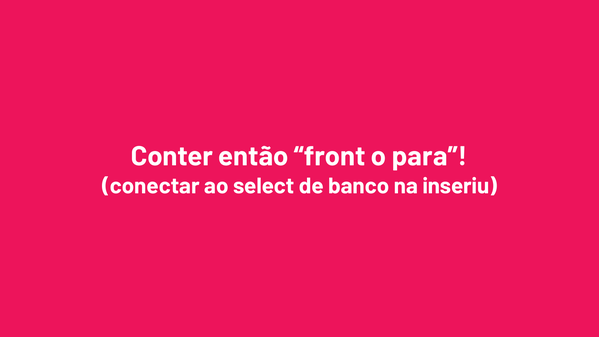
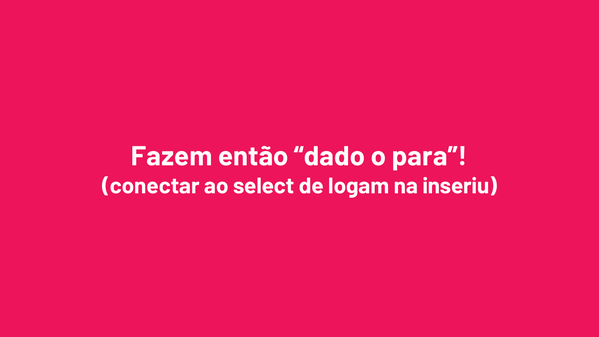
Conter: Conter -> Fazem (172, 157)
front: front -> dado (330, 157)
banco: banco -> logam (359, 186)
